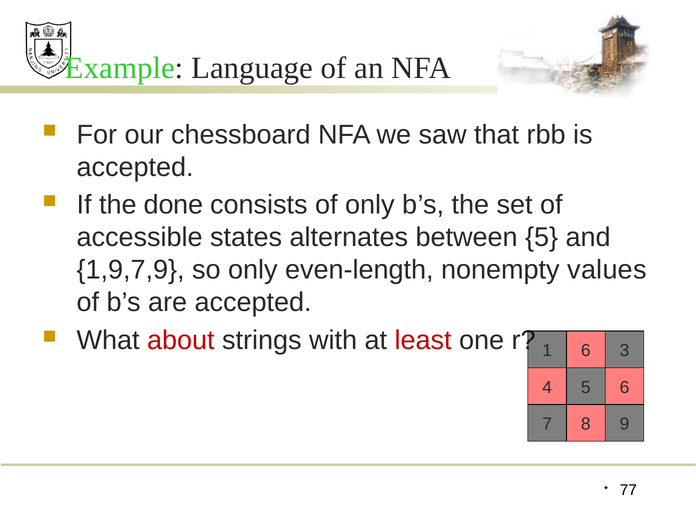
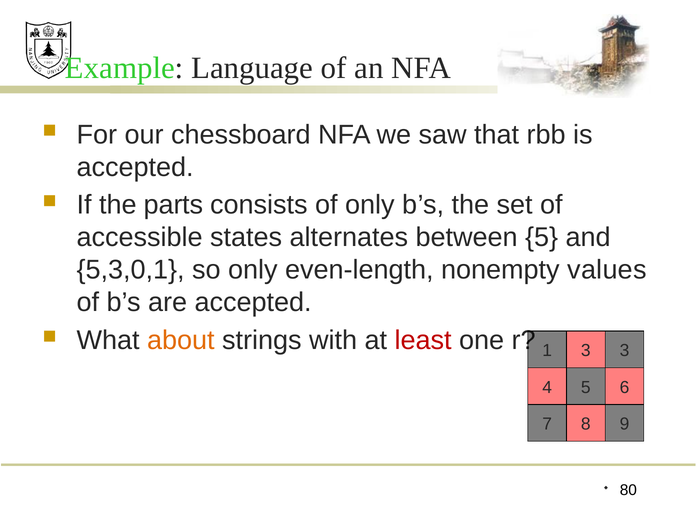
done: done -> parts (174, 205)
1,9,7,9: 1,9,7,9 -> 5,3,0,1 (131, 270)
about colour: red -> orange (181, 340)
1 6: 6 -> 3 (586, 351)
77: 77 -> 80 (628, 490)
